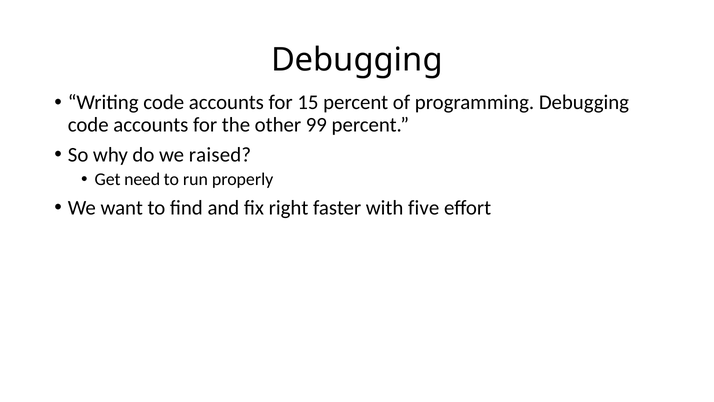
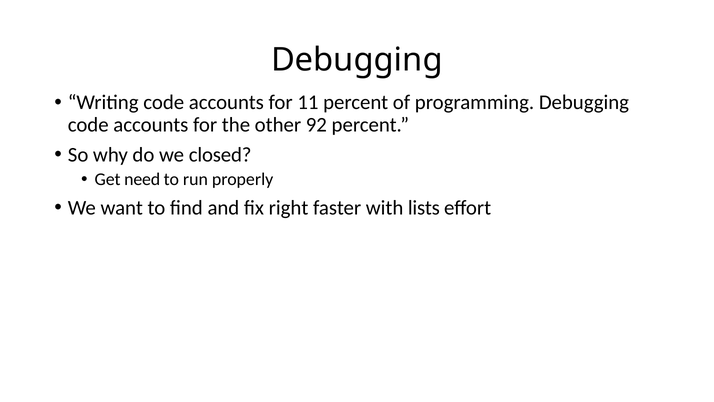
15: 15 -> 11 (308, 102)
99: 99 -> 92 (316, 125)
raised: raised -> closed (220, 155)
five: five -> lists (424, 208)
